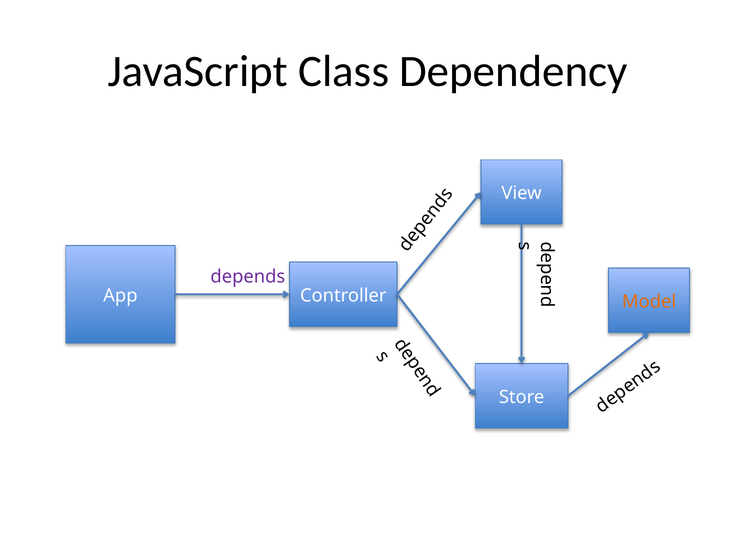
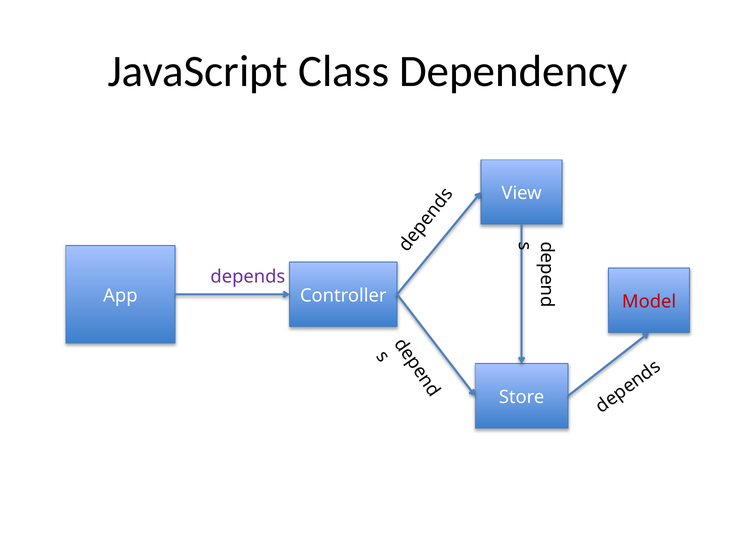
Model colour: orange -> red (649, 301)
